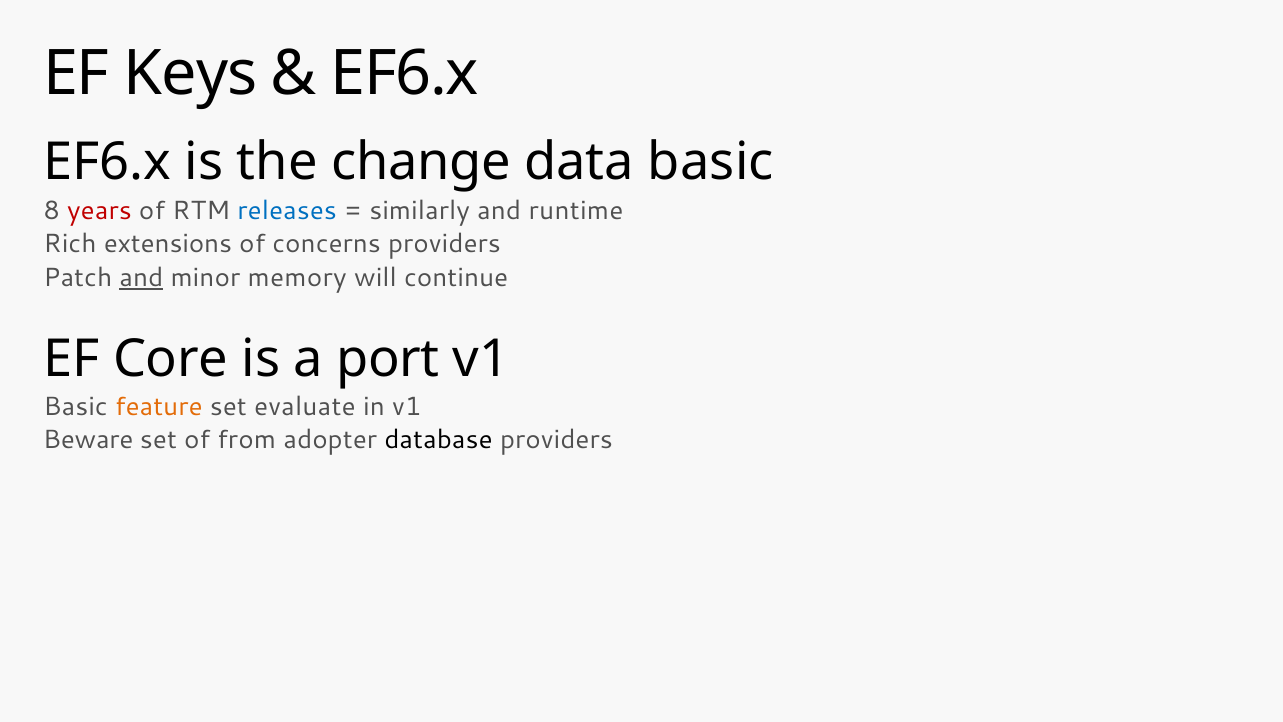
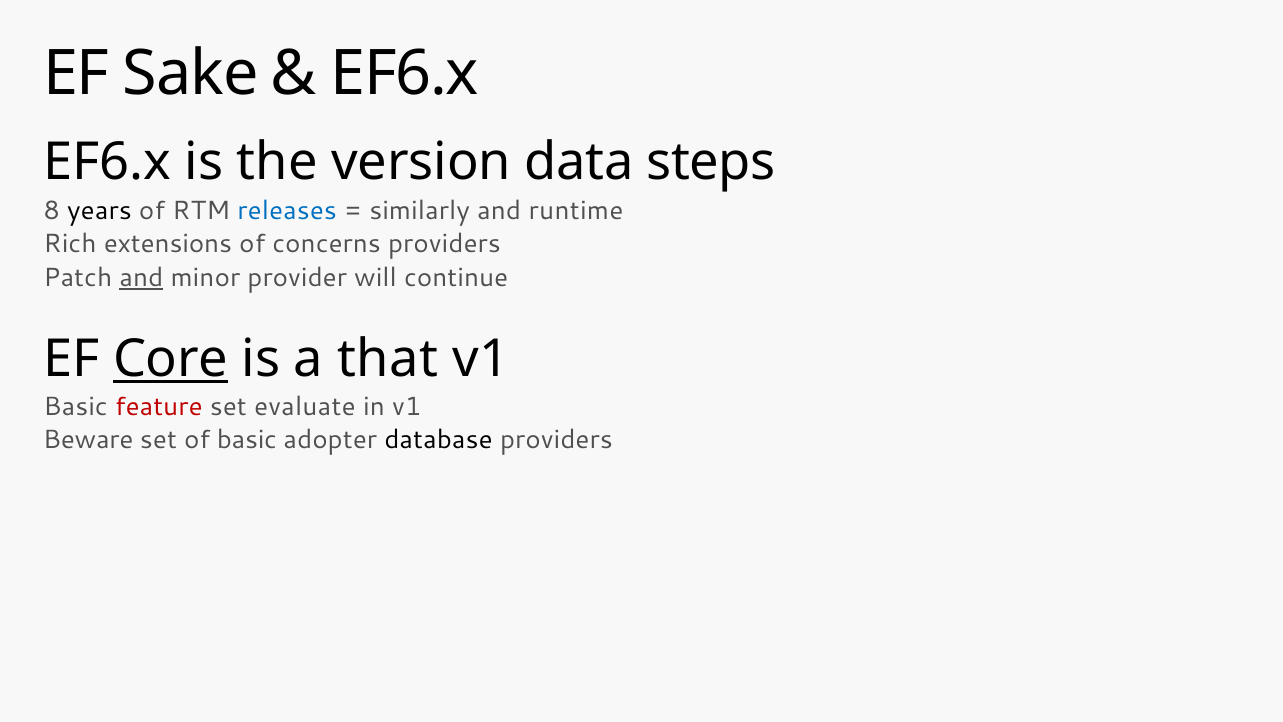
Keys: Keys -> Sake (191, 73)
change: change -> version (421, 163)
data basic: basic -> steps (711, 163)
years colour: red -> black (99, 210)
memory: memory -> provider (297, 277)
Core underline: none -> present (171, 359)
port: port -> that (388, 359)
feature colour: orange -> red (159, 406)
of from: from -> basic (247, 440)
